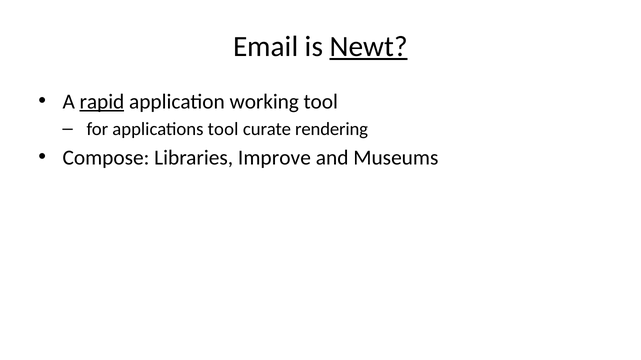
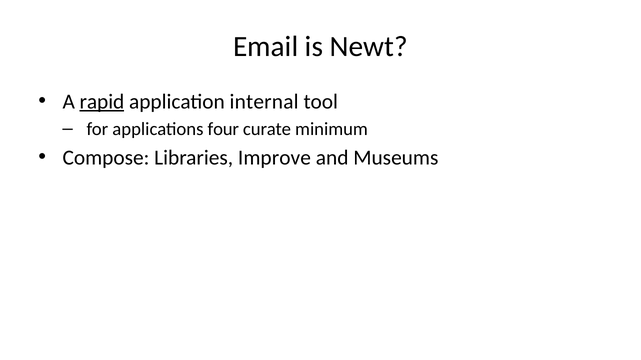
Newt underline: present -> none (369, 47)
working: working -> internal (264, 102)
applications tool: tool -> four (223, 129)
rendering: rendering -> minimum (331, 129)
